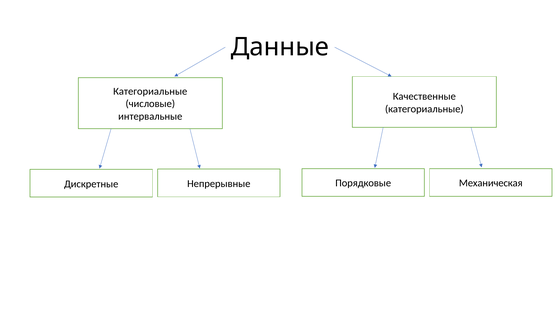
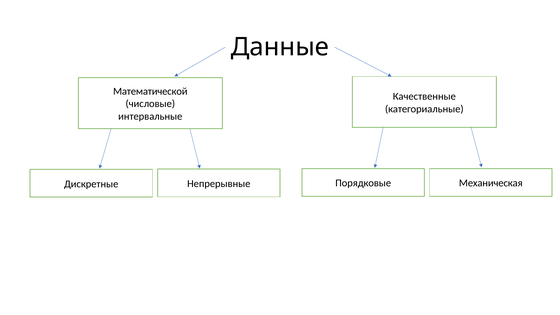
Категориальные: Категориальные -> Математической (150, 91)
